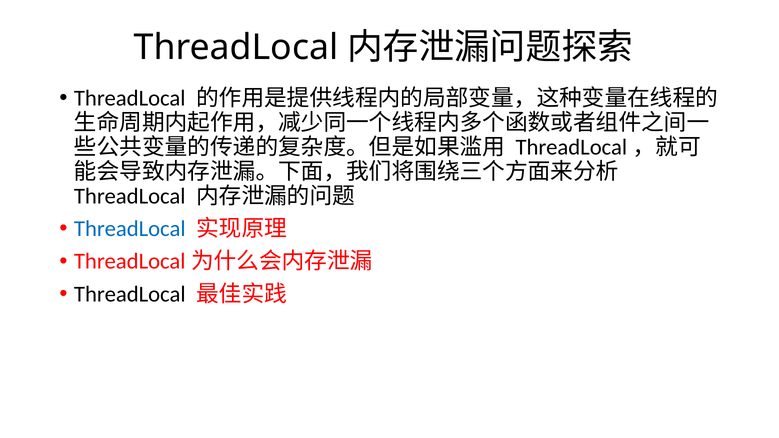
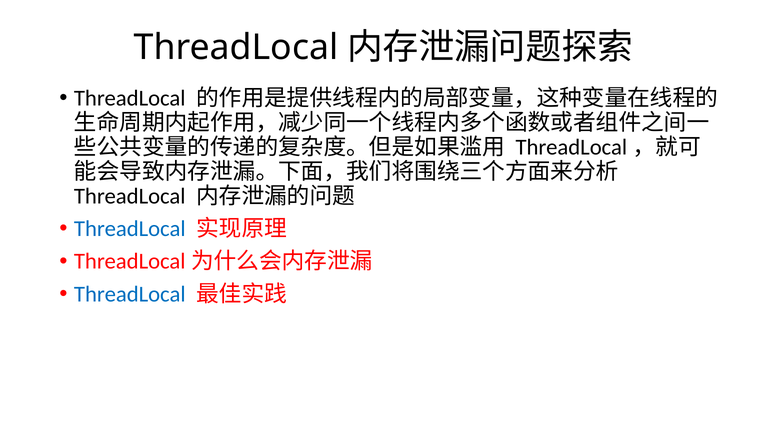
ThreadLocal colour: black -> blue (130, 294)
